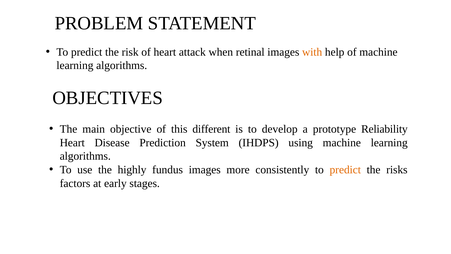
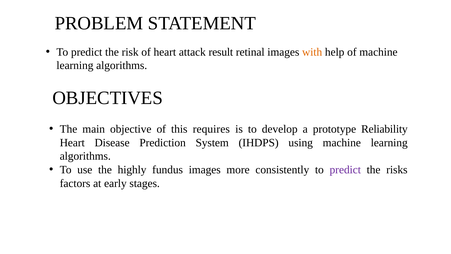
when: when -> result (221, 52)
different: different -> requires (211, 129)
predict colour: orange -> purple (345, 170)
